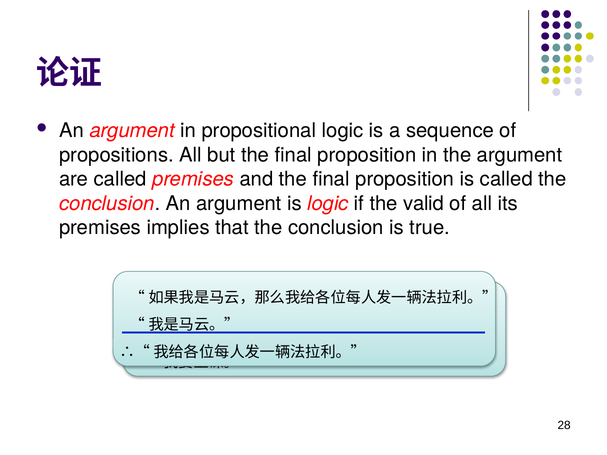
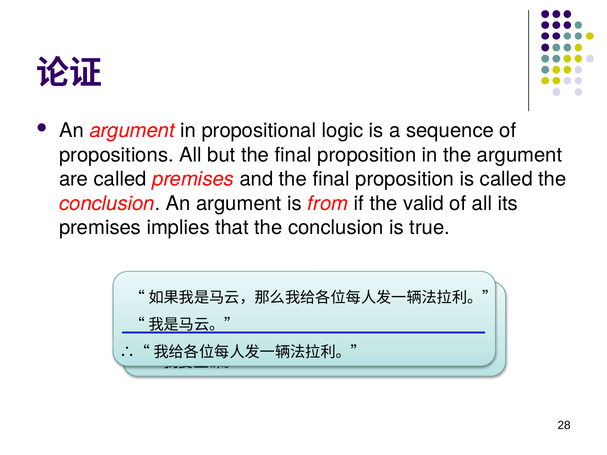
is logic: logic -> from (328, 204)
